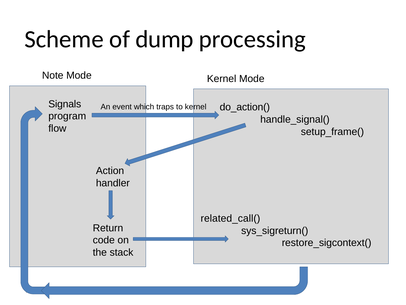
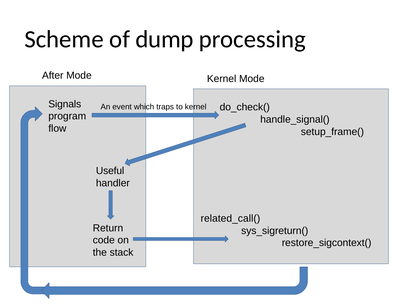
Note: Note -> After (53, 75)
do_action(: do_action( -> do_check( (245, 107)
Action: Action -> Useful (110, 171)
